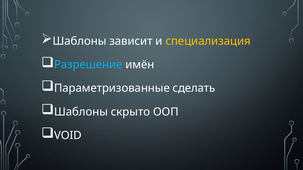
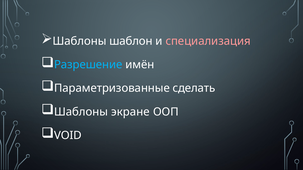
зависит: зависит -> шаблон (131, 41)
специализация colour: yellow -> pink (208, 41)
скрыто: скрыто -> экране (130, 112)
